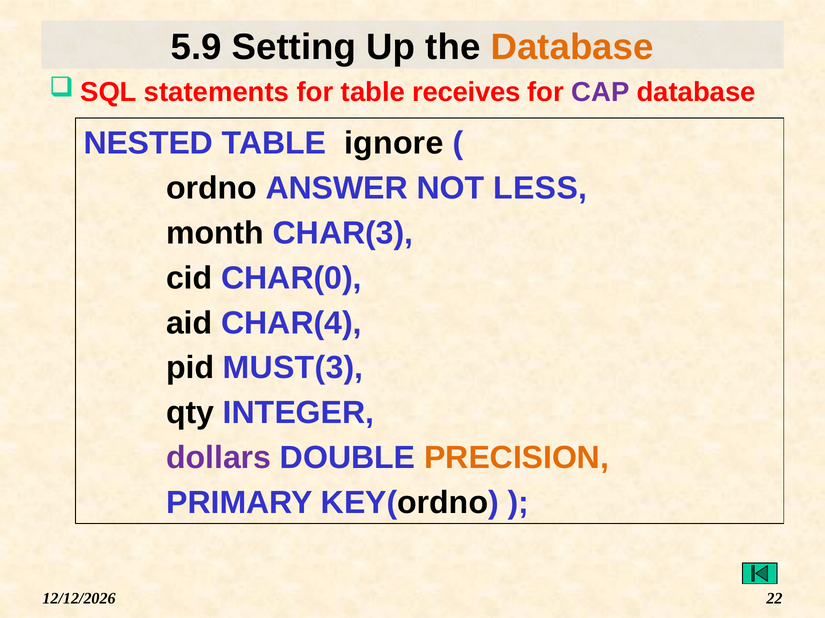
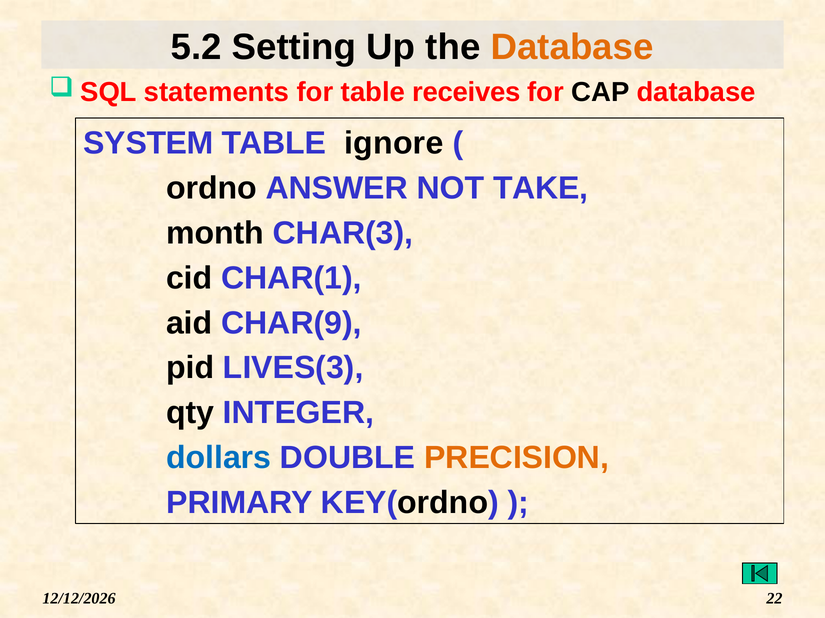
5.9: 5.9 -> 5.2 (196, 47)
CAP colour: purple -> black (600, 92)
NESTED: NESTED -> SYSTEM (149, 144)
LESS: LESS -> TAKE (541, 189)
CHAR(0: CHAR(0 -> CHAR(1 (291, 278)
CHAR(4: CHAR(4 -> CHAR(9 (291, 323)
MUST(3: MUST(3 -> LIVES(3 (293, 368)
dollars colour: purple -> blue (219, 458)
